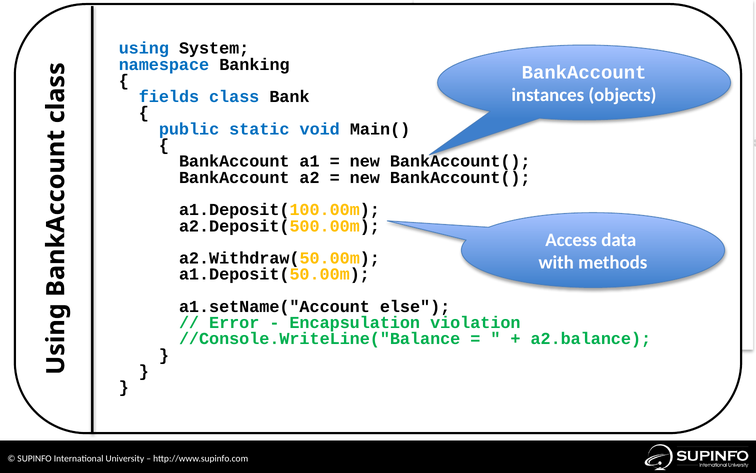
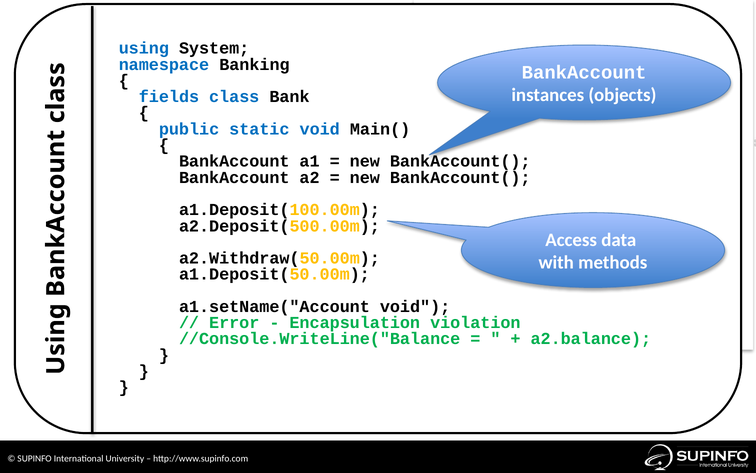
a1.setName("Account else: else -> void (415, 306)
